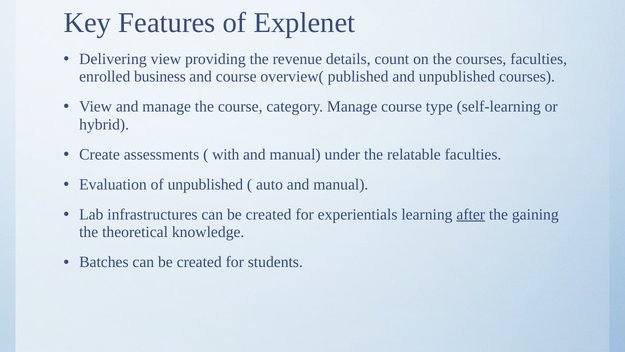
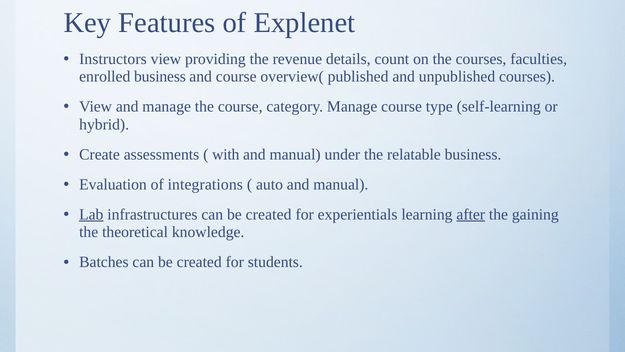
Delivering: Delivering -> Instructors (113, 59)
relatable faculties: faculties -> business (473, 154)
of unpublished: unpublished -> integrations (205, 184)
Lab underline: none -> present (91, 214)
